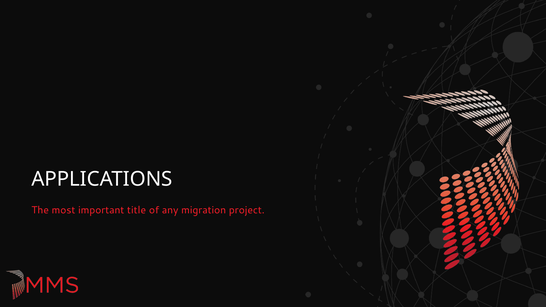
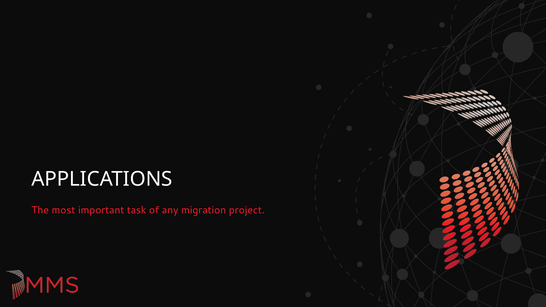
title: title -> task (137, 210)
